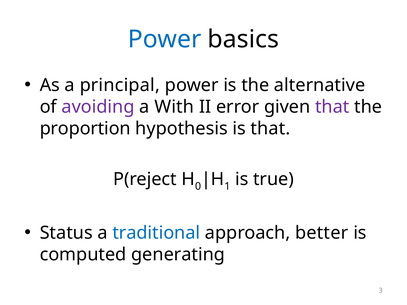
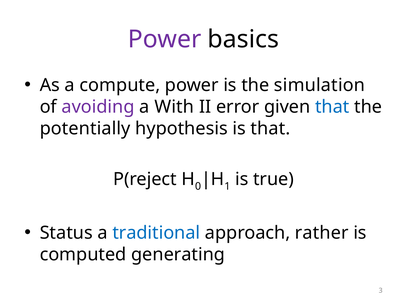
Power colour: blue -> purple (165, 39)
principal: principal -> compute (120, 85)
alternative: alternative -> simulation (320, 85)
that colour: purple -> blue (332, 107)
proportion: proportion -> potentially (85, 129)
better: better -> rather (322, 233)
